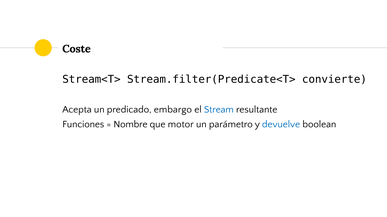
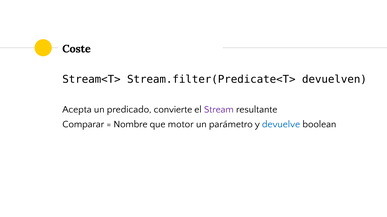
convierte: convierte -> devuelven (334, 79)
embargo: embargo -> convierte (173, 110)
Stream colour: blue -> purple (219, 110)
Funciones: Funciones -> Comparar (83, 125)
